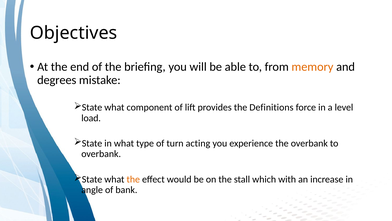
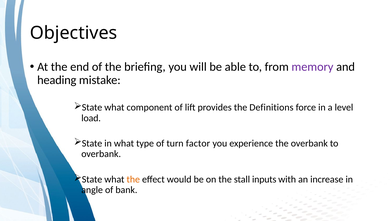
memory colour: orange -> purple (312, 67)
degrees: degrees -> heading (57, 80)
acting: acting -> factor (198, 143)
which: which -> inputs (264, 179)
